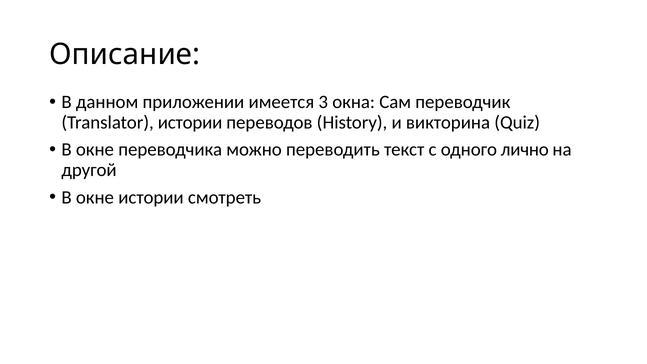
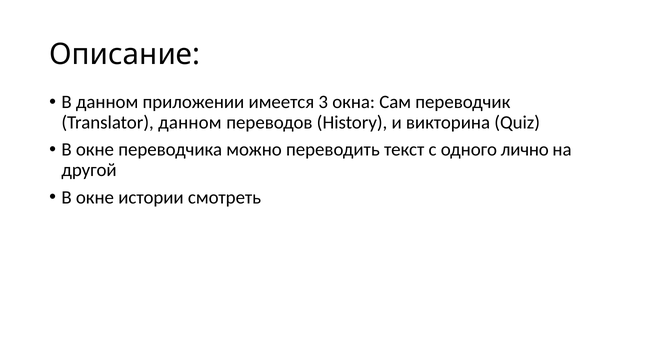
Translator истории: истории -> данном (190, 123)
